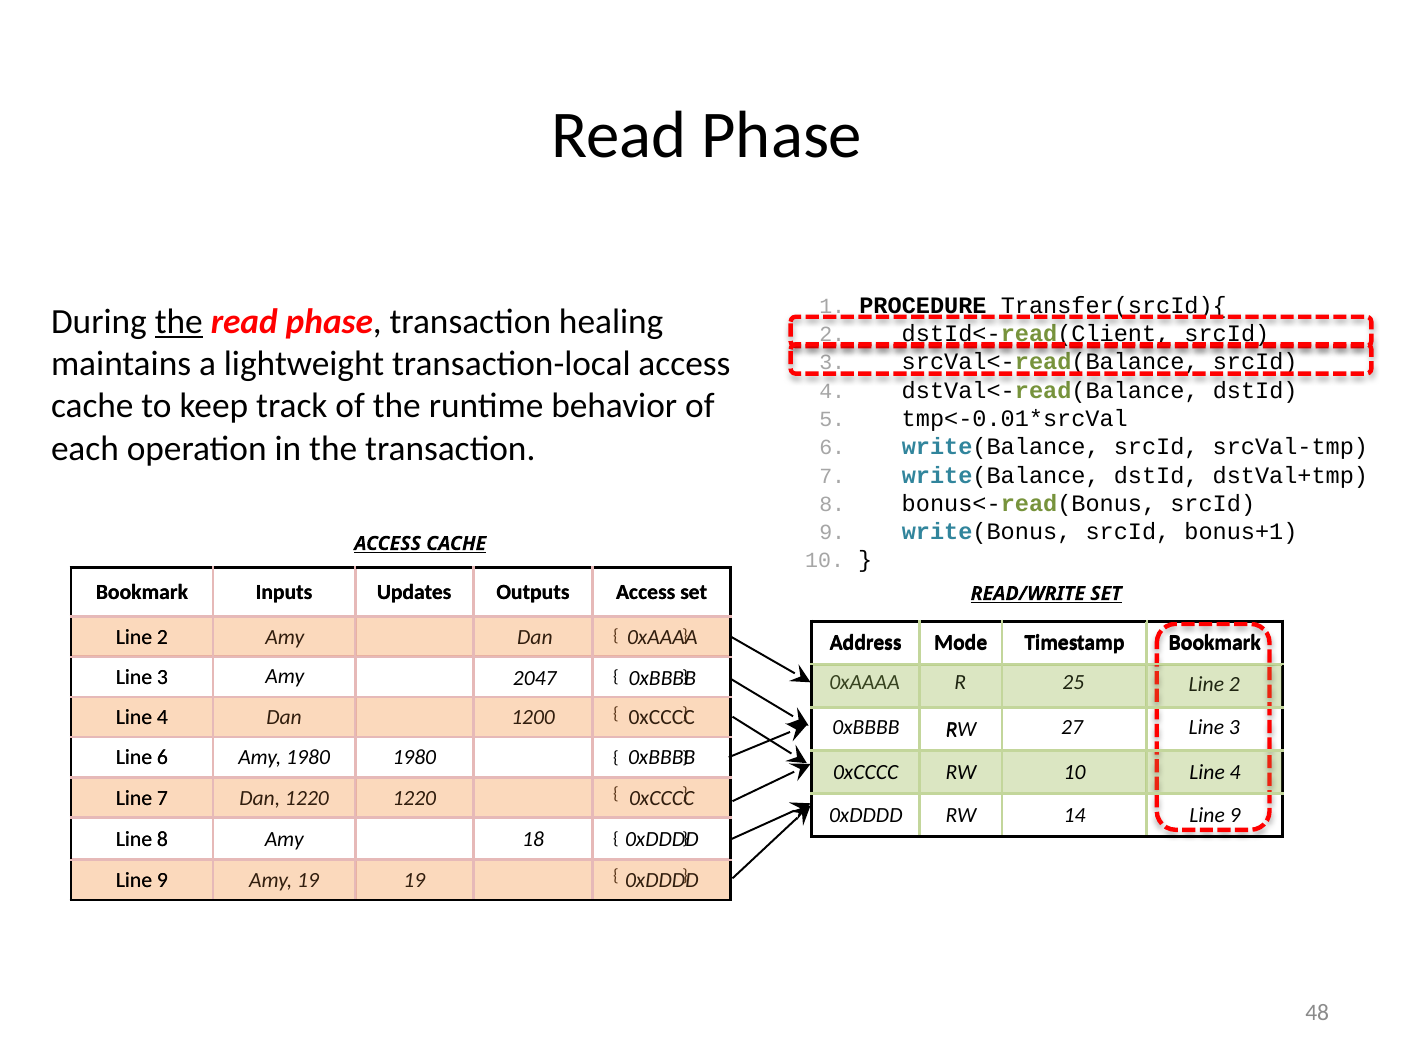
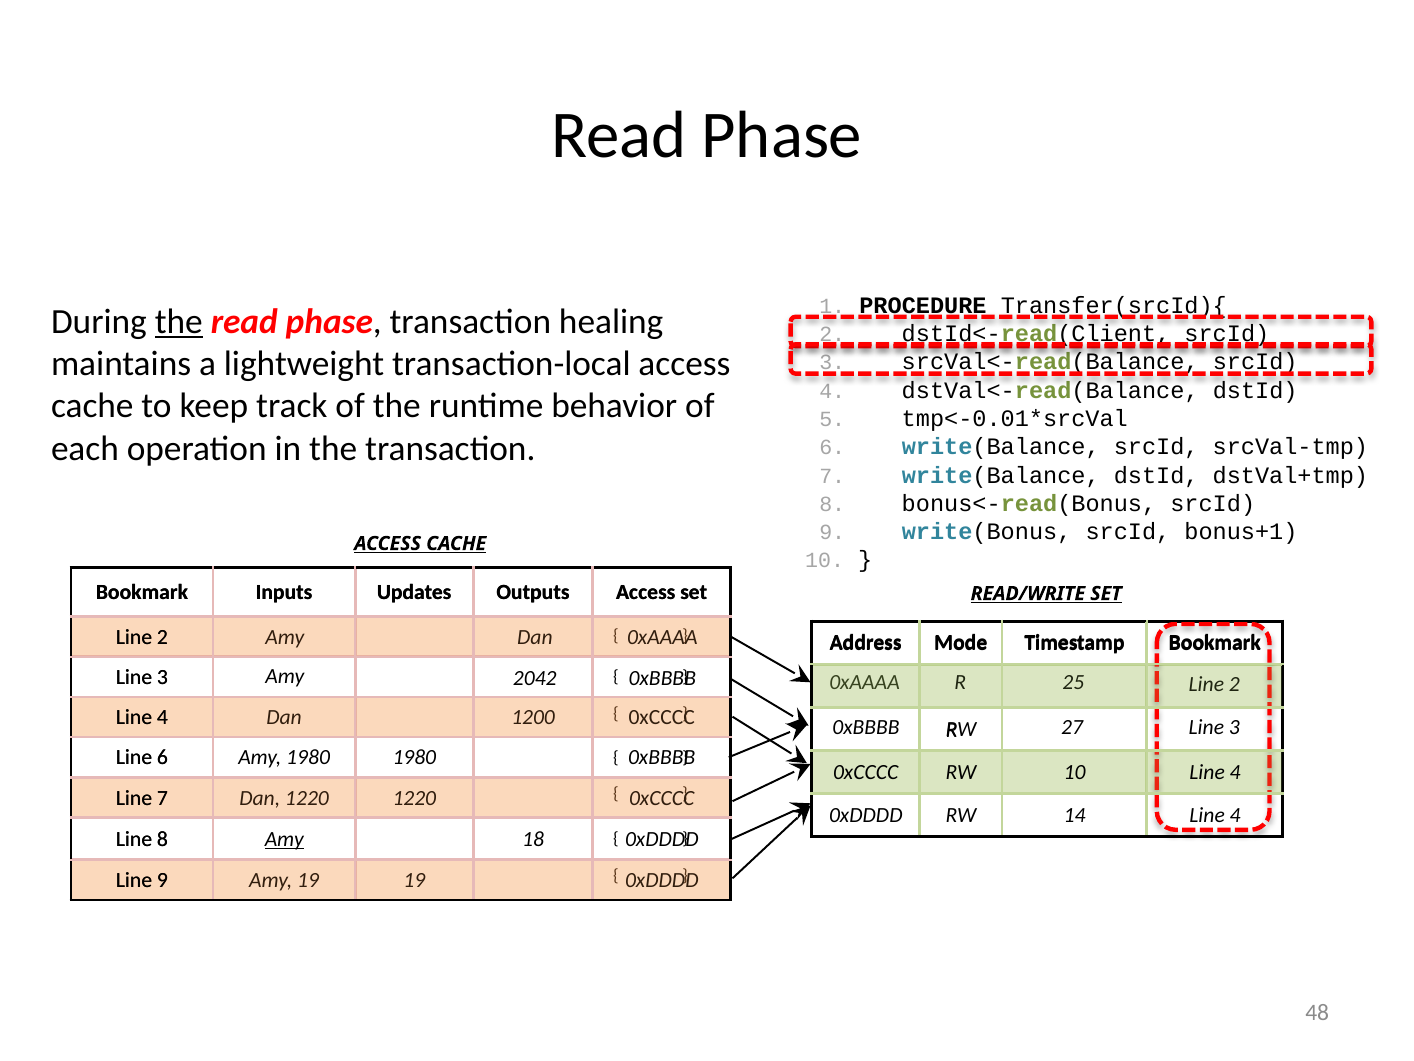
2047: 2047 -> 2042 (535, 678)
14 Line 9: 9 -> 4 (1235, 815)
Amy underline: none -> present (284, 838)
